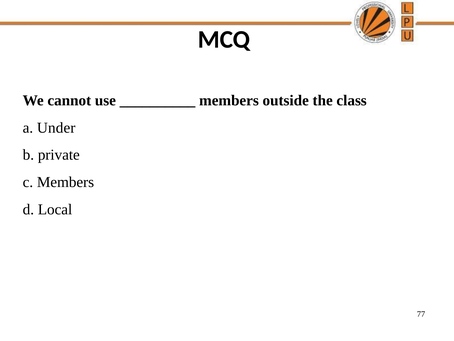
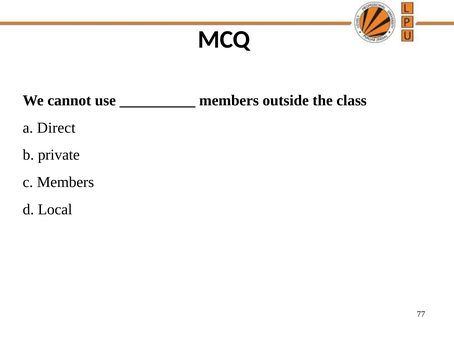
Under: Under -> Direct (56, 128)
